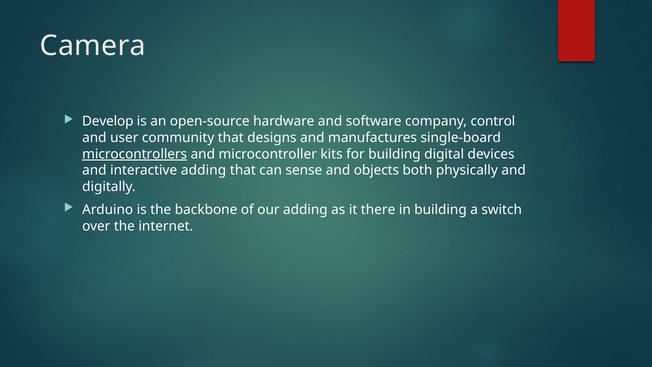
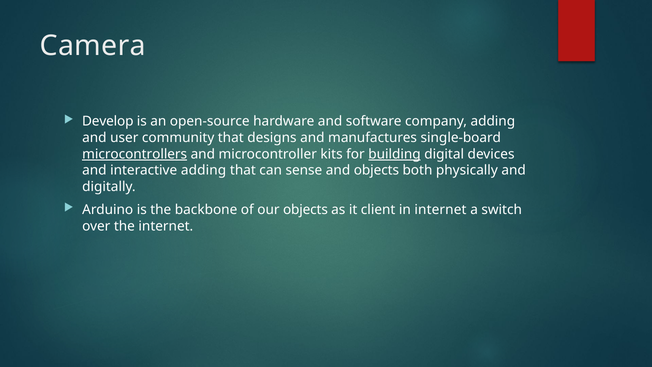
company control: control -> adding (493, 121)
building underline: none -> present (395, 154)
our adding: adding -> objects (305, 210)
there: there -> client (378, 210)
in building: building -> internet (440, 210)
